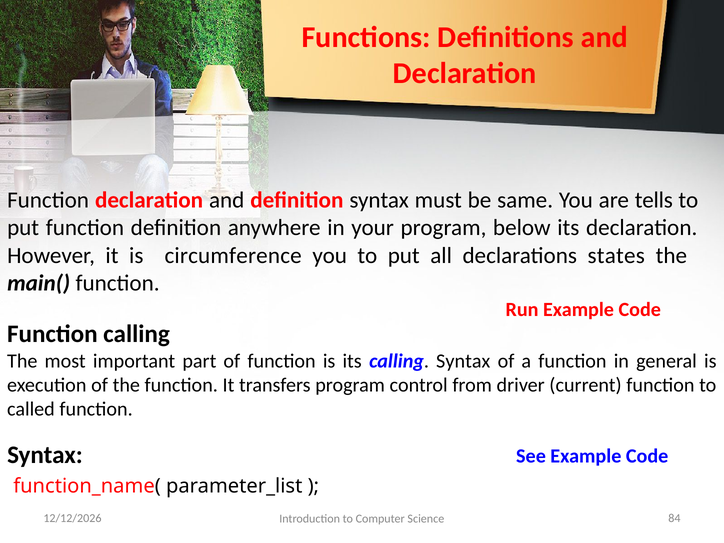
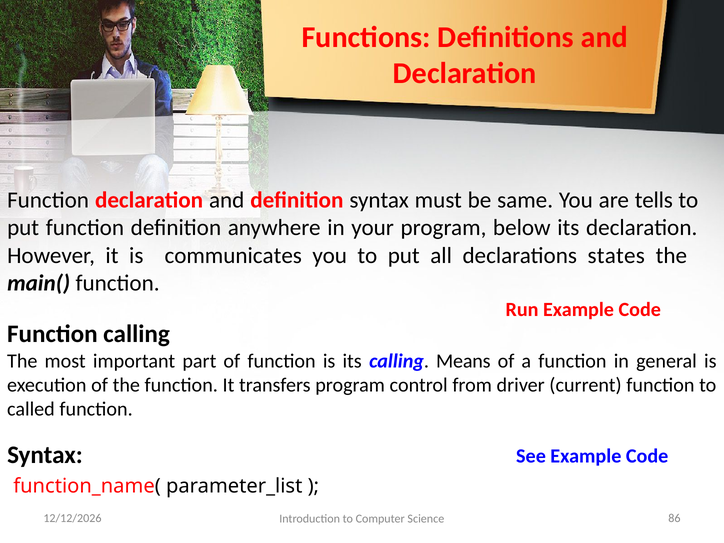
circumference: circumference -> communicates (233, 255)
calling Syntax: Syntax -> Means (463, 361)
84: 84 -> 86 (674, 518)
